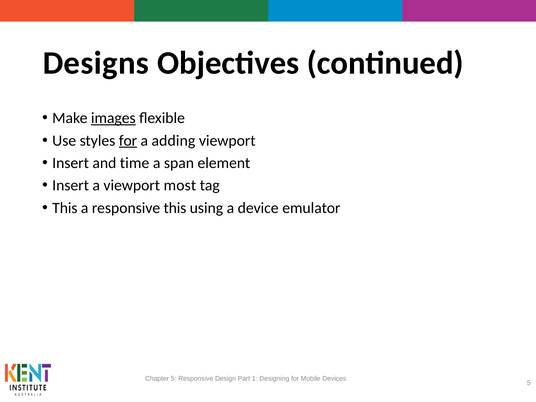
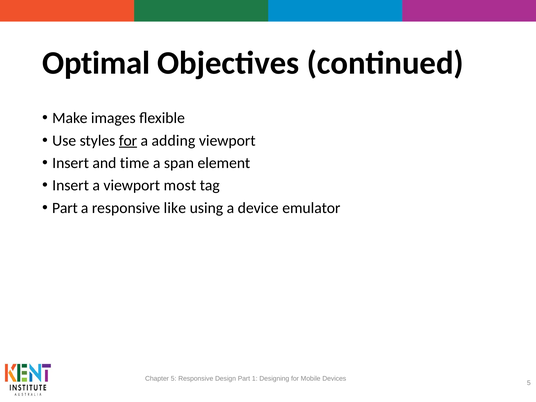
Designs: Designs -> Optimal (96, 63)
images underline: present -> none (113, 118)
This: This -> Part (65, 208)
responsive this: this -> like (175, 208)
